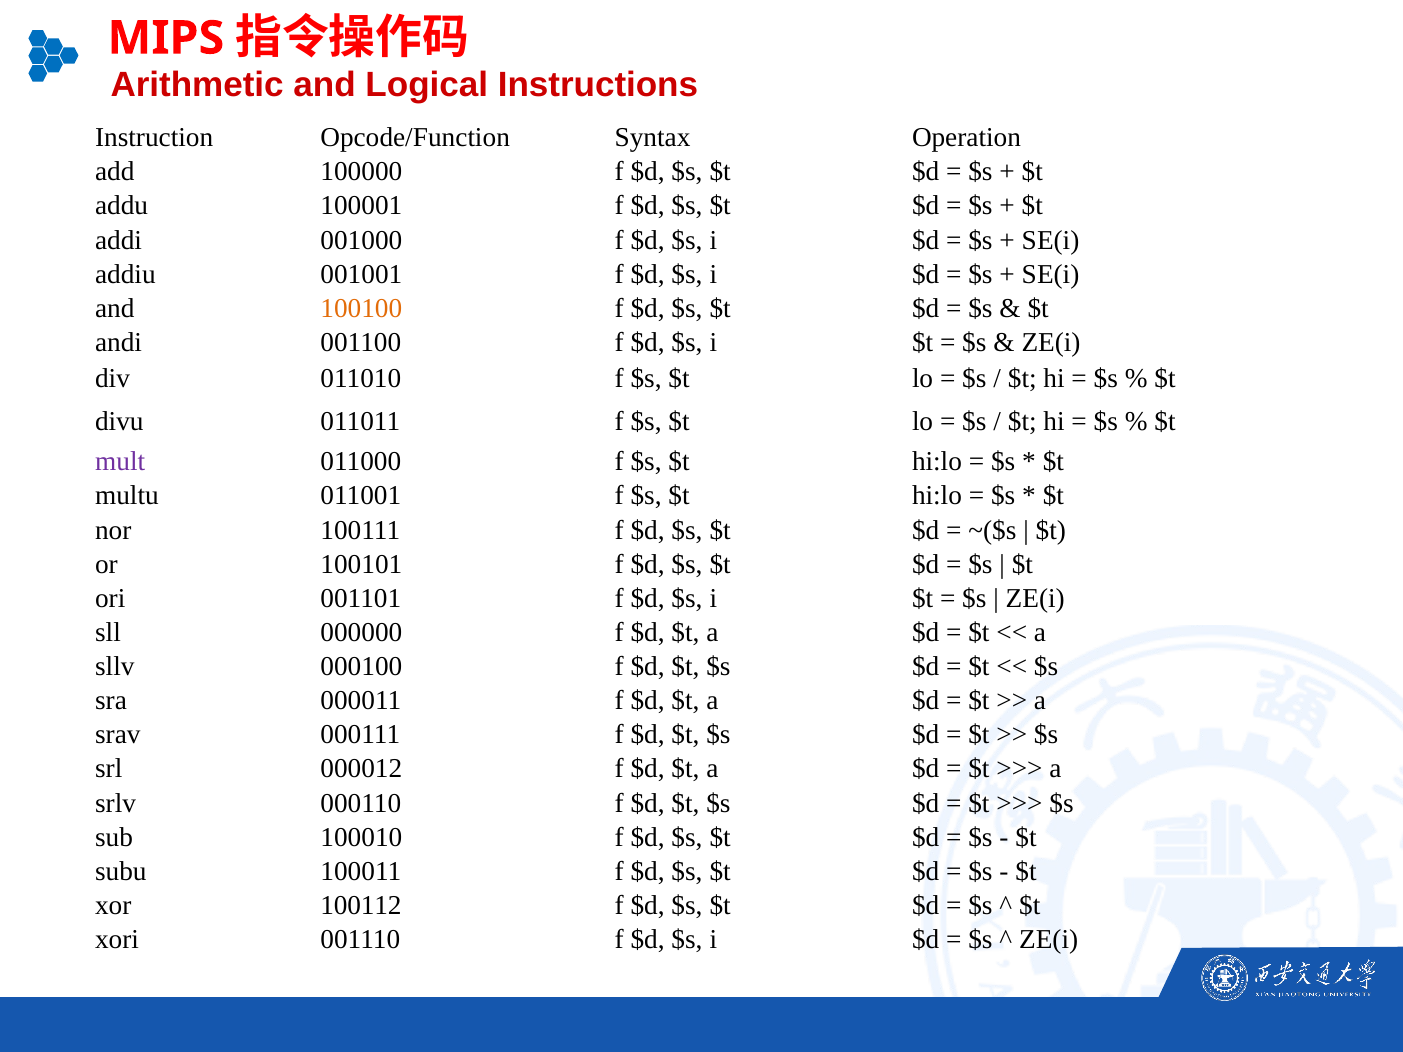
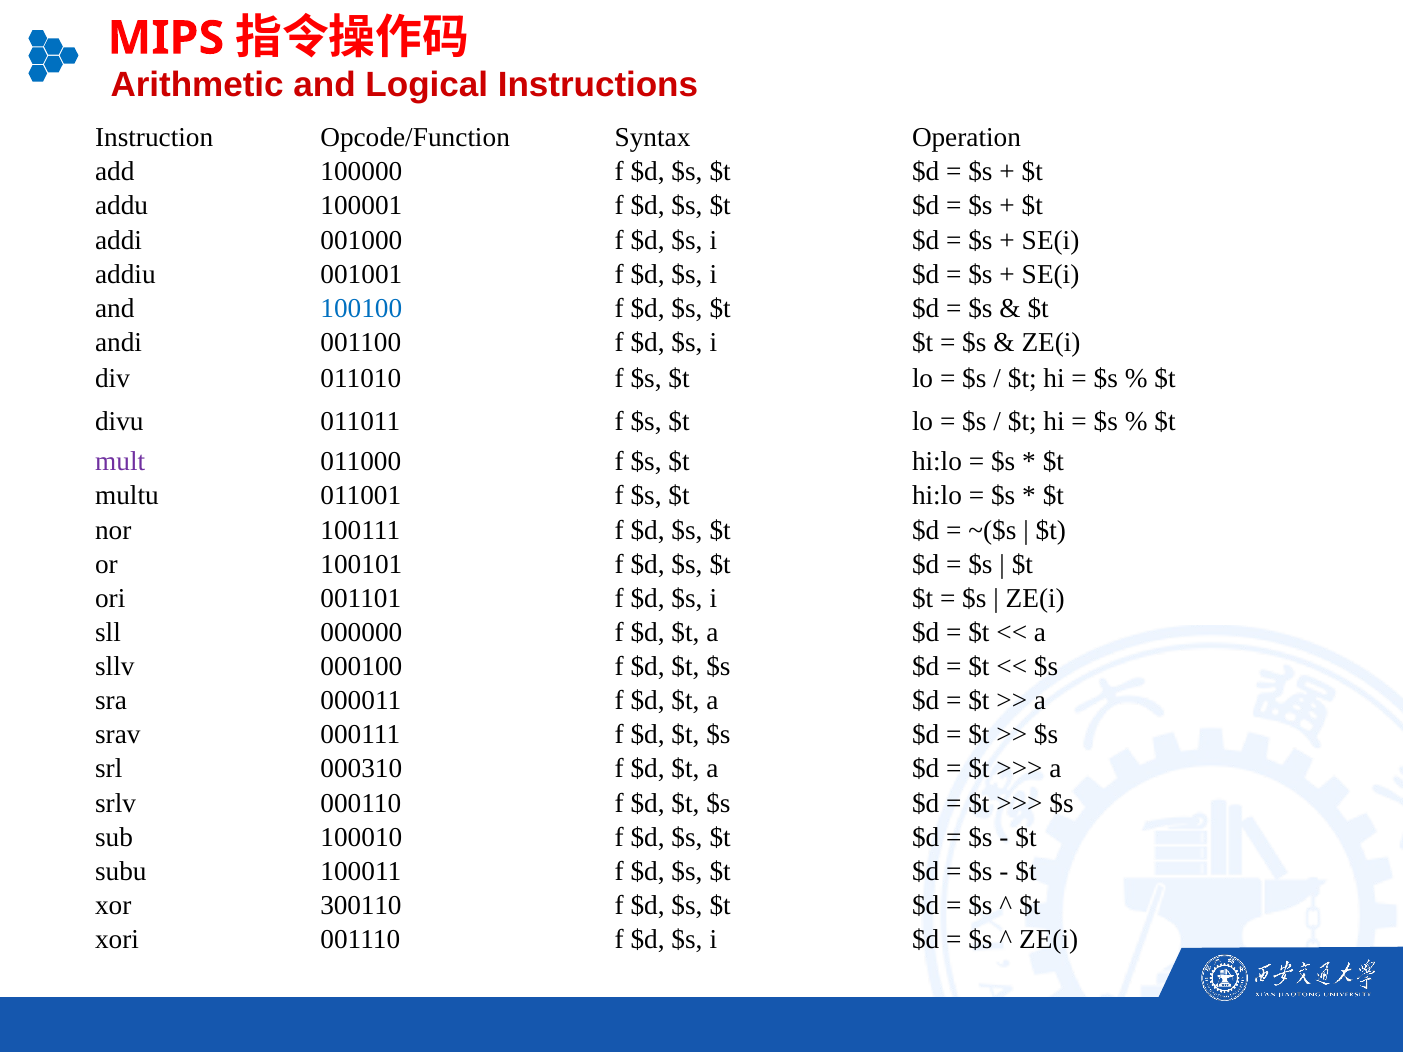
100100 colour: orange -> blue (361, 308)
000012: 000012 -> 000310 (361, 769)
100112: 100112 -> 300110 (361, 906)
